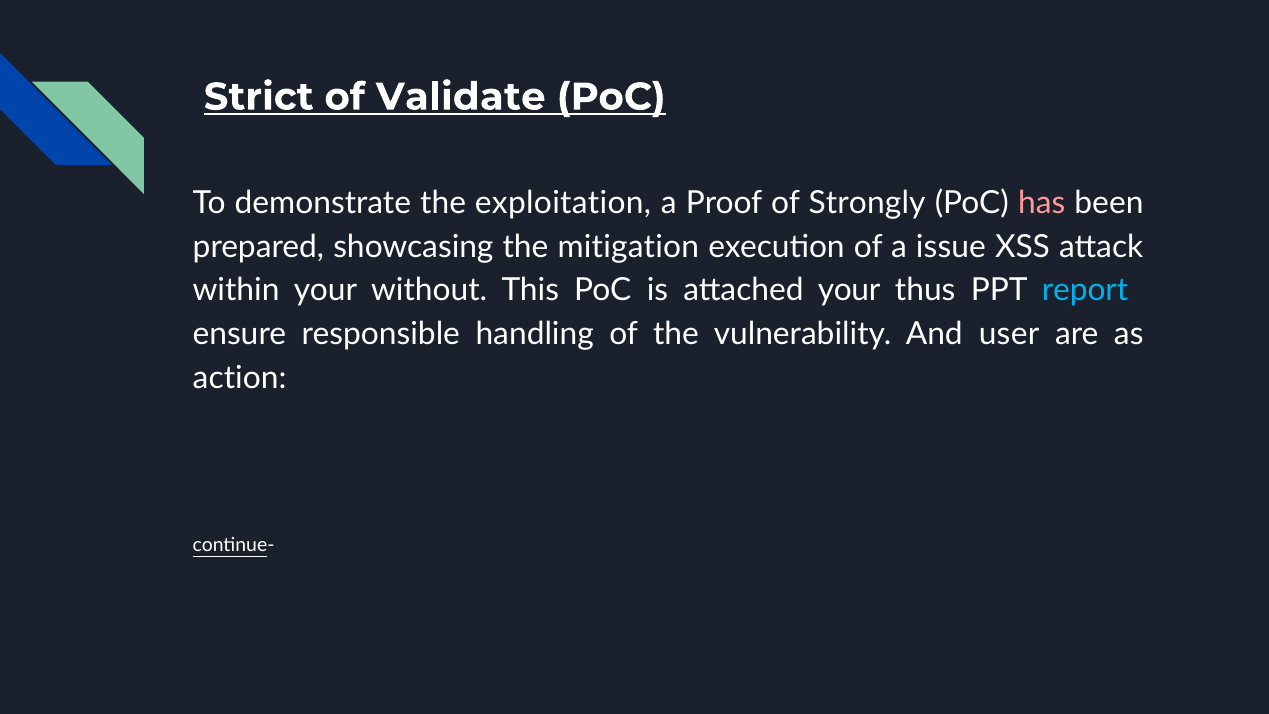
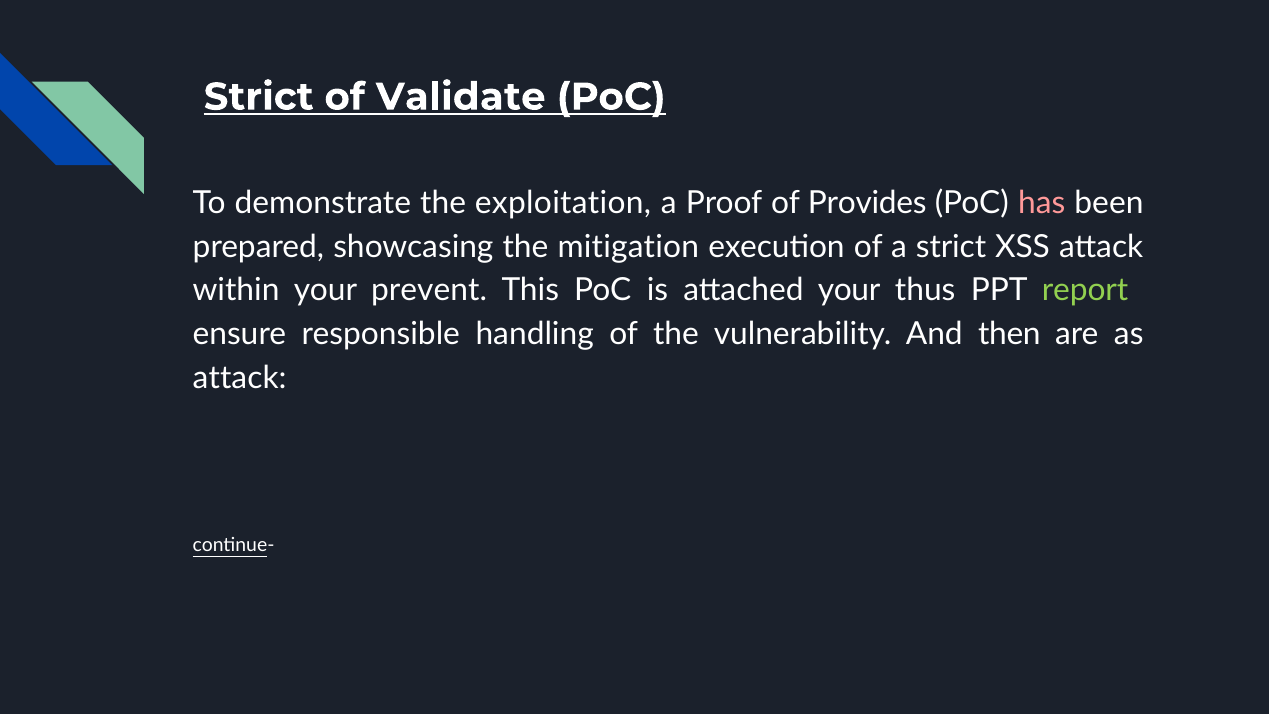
Strongly: Strongly -> Provides (867, 203)
a issue: issue -> strict (951, 247)
without: without -> prevent (429, 290)
report colour: light blue -> light green (1085, 290)
user: user -> then (1009, 334)
action: action -> attack (240, 378)
